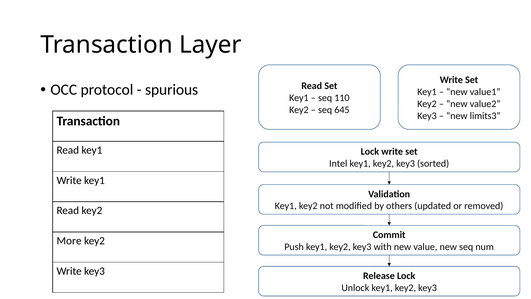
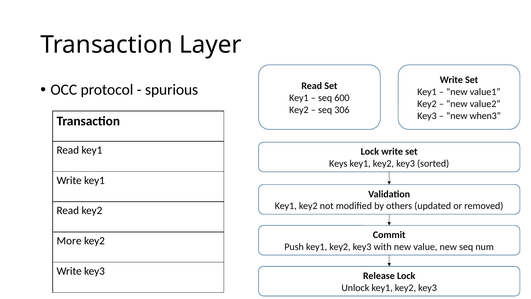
110: 110 -> 600 (342, 98)
645: 645 -> 306 (342, 110)
limits3: limits3 -> when3 (485, 116)
Intel: Intel -> Keys (338, 163)
